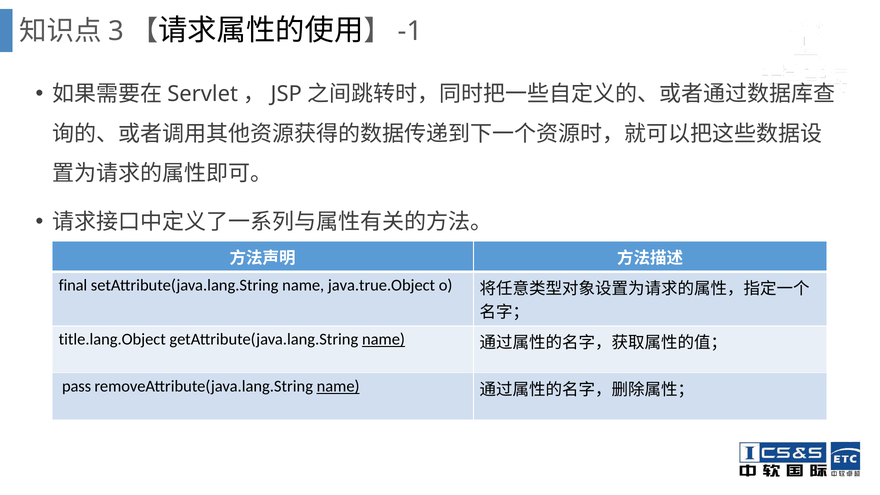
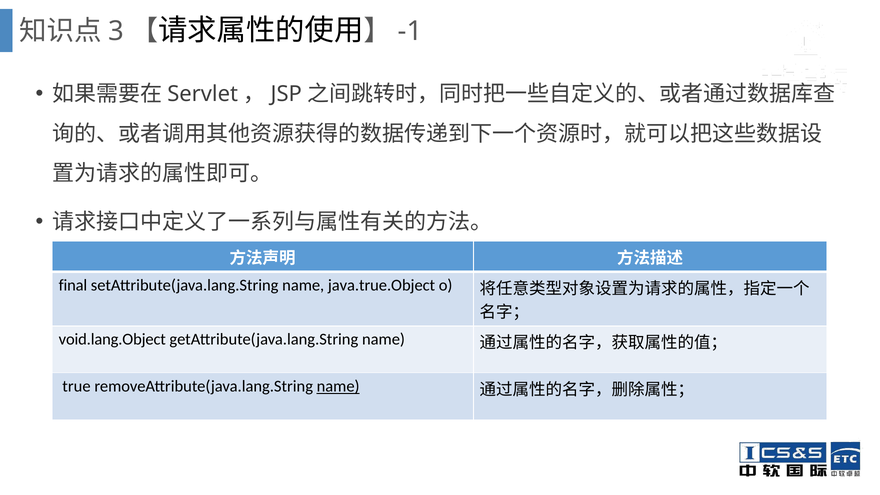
title.lang.Object: title.lang.Object -> void.lang.Object (112, 340)
name underline: present -> none (384, 340)
pass: pass -> true (76, 386)
